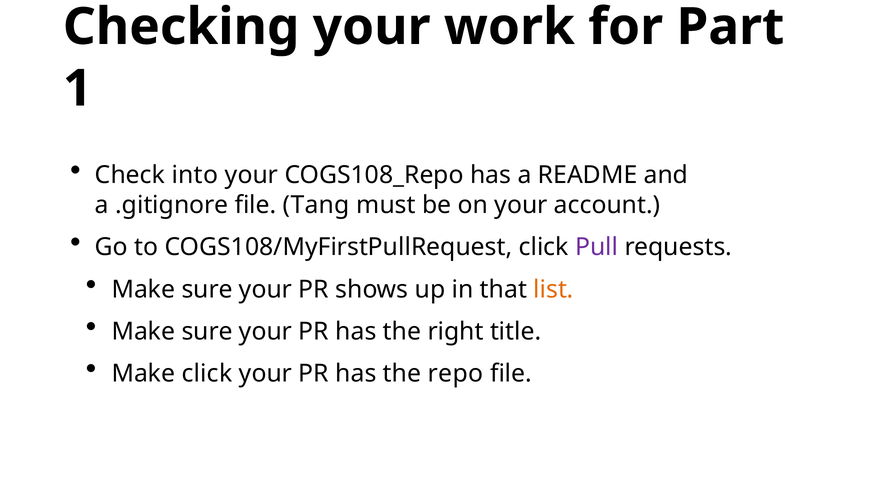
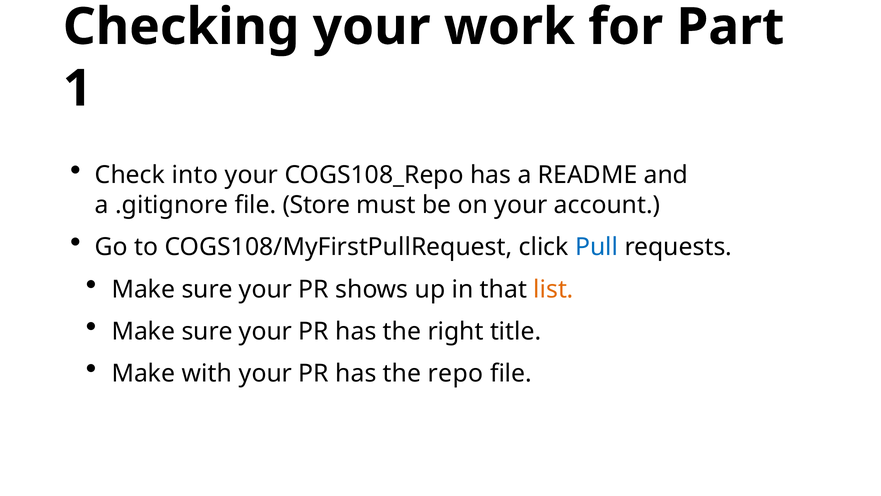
Tang: Tang -> Store (316, 205)
Pull colour: purple -> blue (597, 247)
Make click: click -> with (207, 373)
